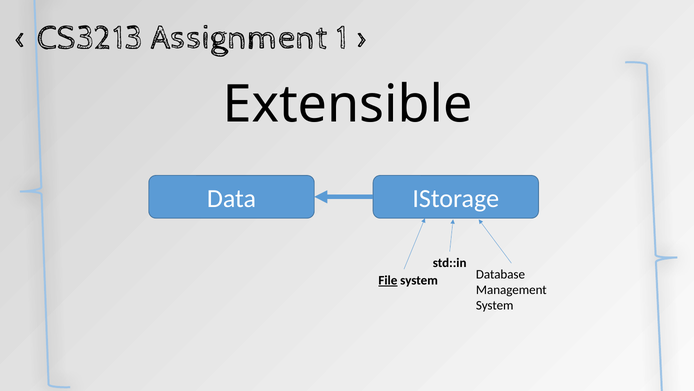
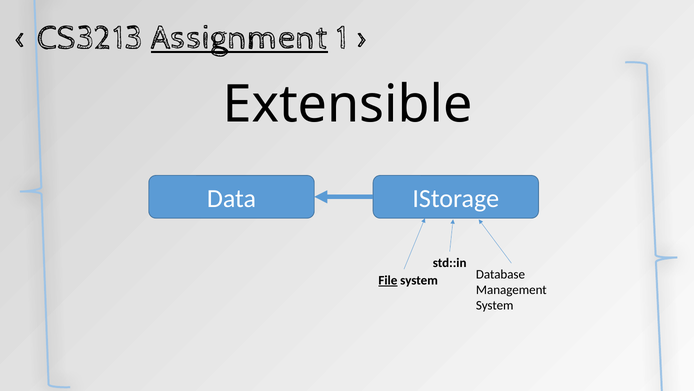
Assignment underline: none -> present (240, 37)
